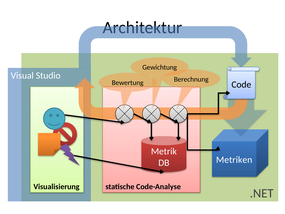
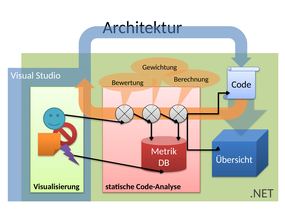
Metriken: Metriken -> Übersicht (234, 160)
